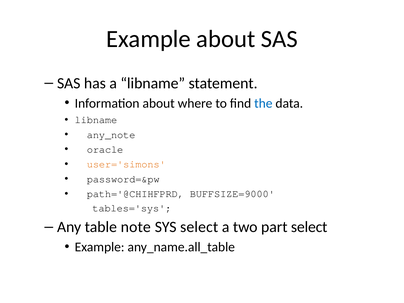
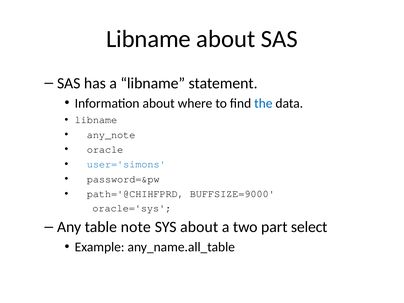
Example: Example -> Libname (148, 39)
user='simons colour: orange -> blue (126, 164)
tables='sys: tables='sys -> oracle='sys (132, 208)
SYS select: select -> about (199, 227)
